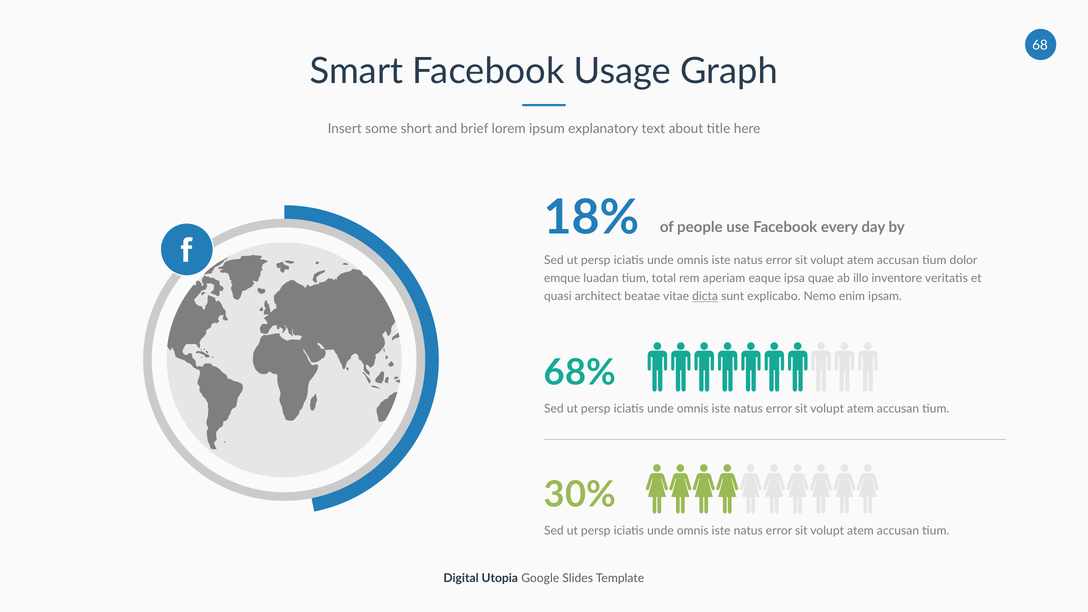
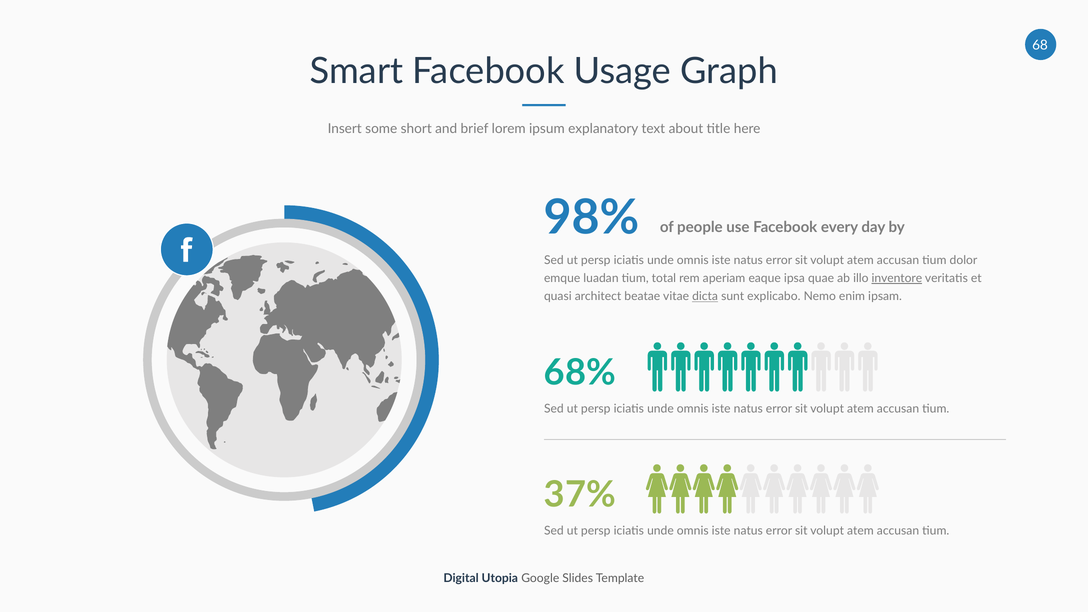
18%: 18% -> 98% (592, 218)
inventore underline: none -> present (897, 278)
30%: 30% -> 37% (580, 495)
